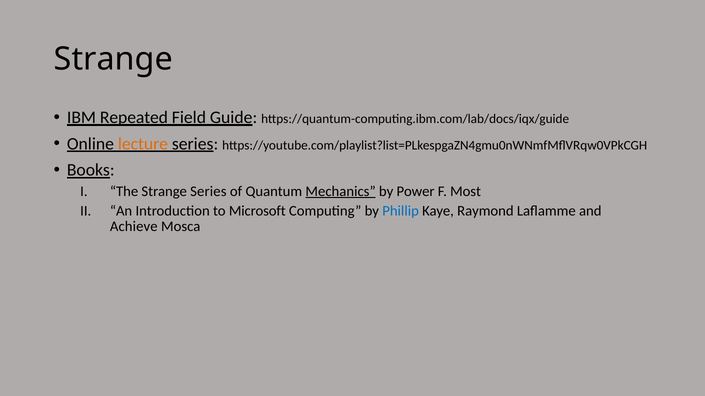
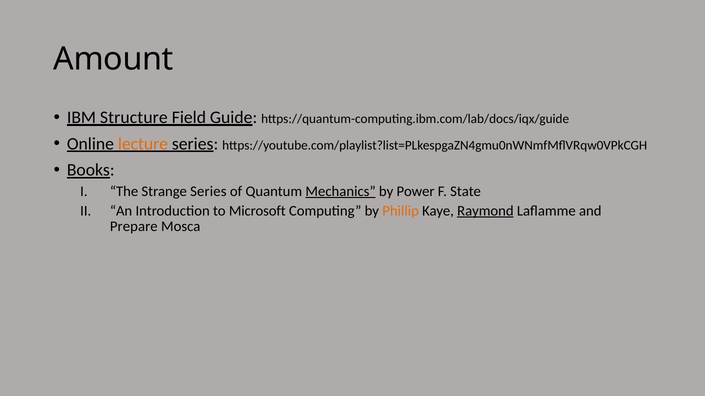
Strange: Strange -> Amount (113, 59)
Repeated: Repeated -> Structure (134, 118)
Most: Most -> State (466, 192)
Phillip colour: blue -> orange (401, 211)
Raymond underline: none -> present (485, 211)
Achieve: Achieve -> Prepare (134, 227)
